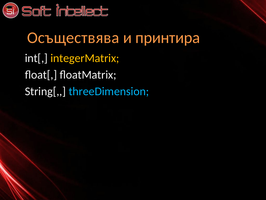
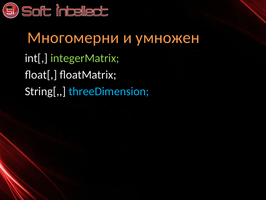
Осъществява: Осъществява -> Многомерни (73, 38)
принтира: принтира -> умножен (168, 38)
integerMatrix colour: yellow -> light green (85, 58)
